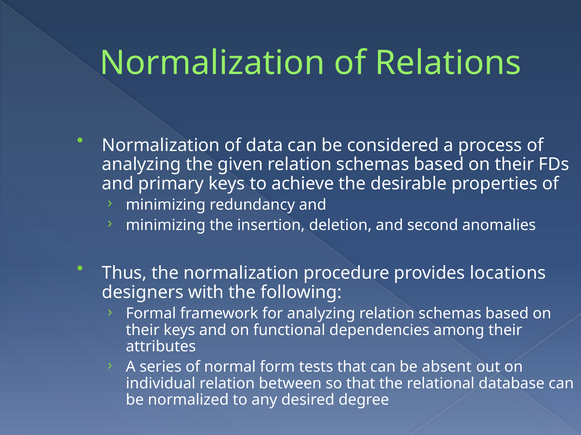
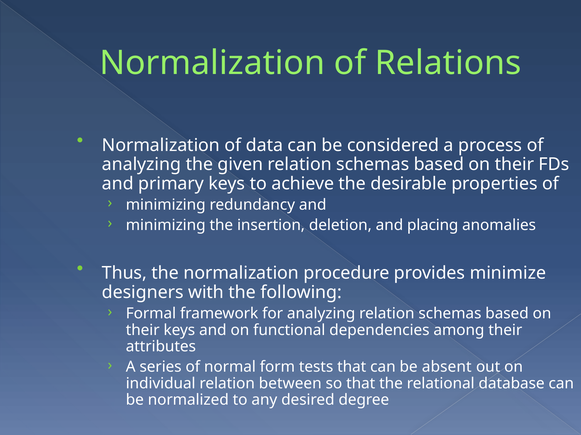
second: second -> placing (433, 225)
locations: locations -> minimize (508, 274)
